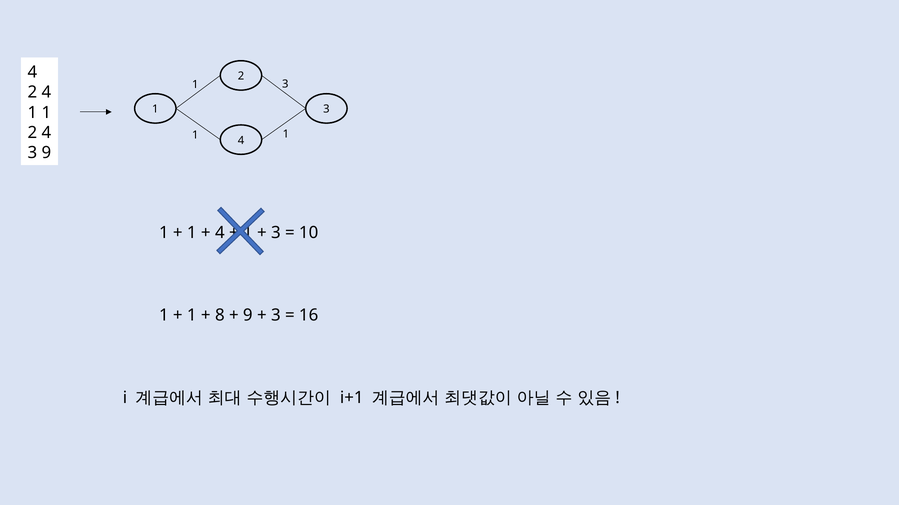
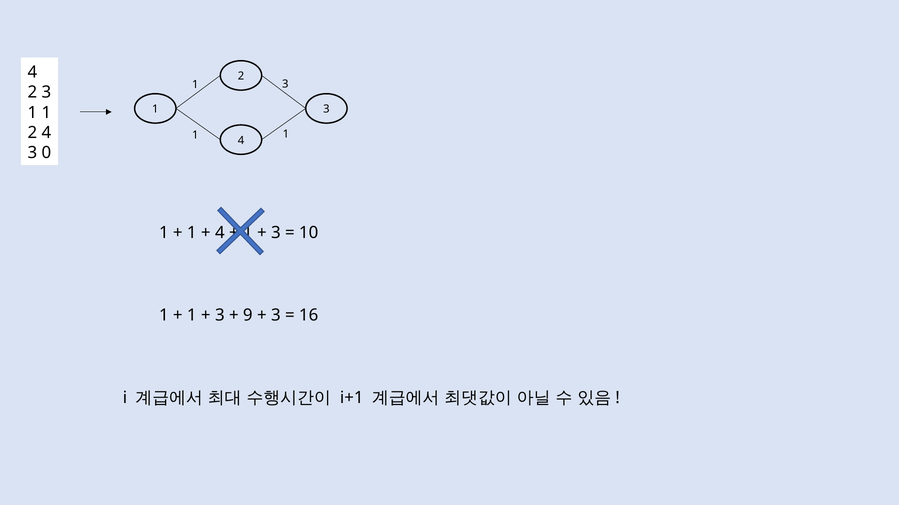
4: 4 -> 3 (46, 92)
3 9: 9 -> 0 (46, 153)
8: 8 -> 3 (220, 316)
